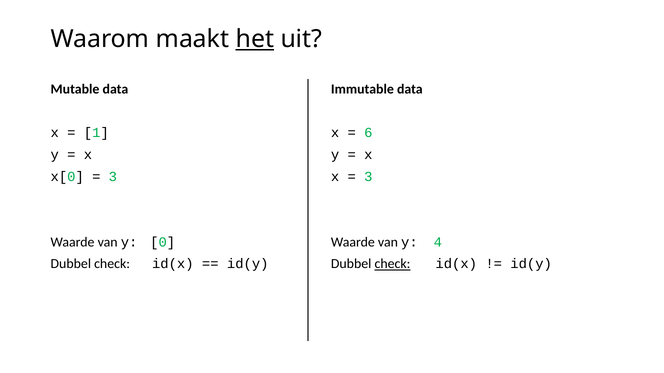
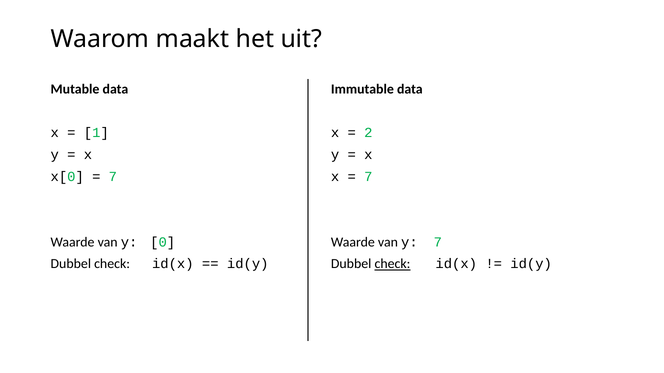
het underline: present -> none (255, 39)
6: 6 -> 2 (368, 133)
3: 3 -> 7 (113, 177)
3: 3 -> 7 (368, 177)
y 4: 4 -> 7 (438, 242)
